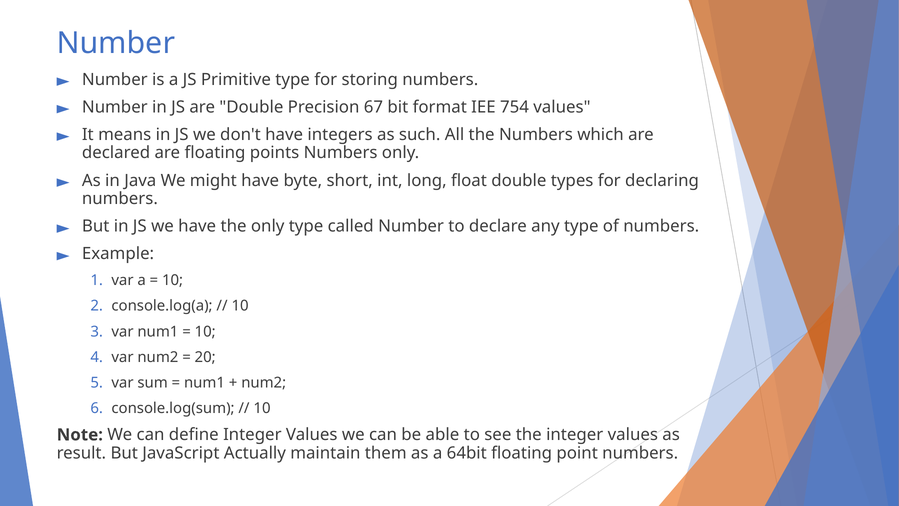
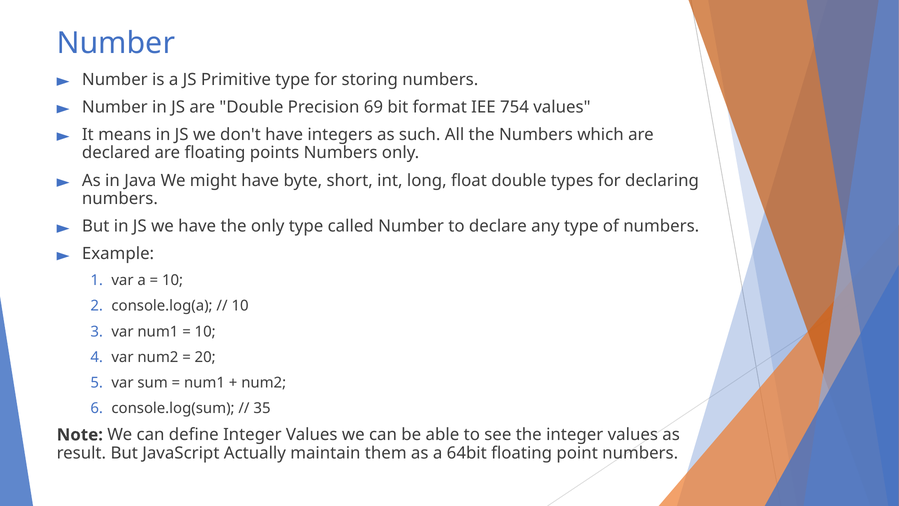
67: 67 -> 69 (373, 107)
10: 10 -> 35 (262, 408)
